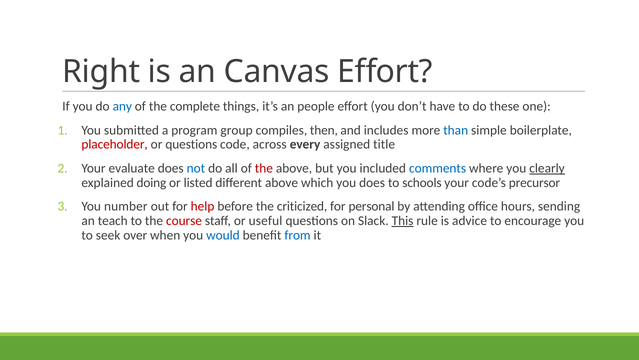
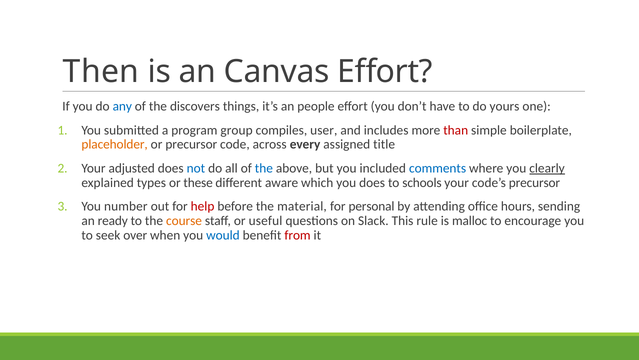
Right: Right -> Then (101, 72)
complete: complete -> discovers (195, 106)
these: these -> yours (505, 106)
then: then -> user (324, 130)
than colour: blue -> red (456, 130)
placeholder colour: red -> orange (115, 144)
or questions: questions -> precursor (191, 144)
evaluate: evaluate -> adjusted (132, 168)
the colour: red -> blue (264, 168)
doing: doing -> types (151, 182)
listed: listed -> these (198, 182)
different above: above -> aware (282, 182)
criticized: criticized -> material (302, 206)
teach: teach -> ready (113, 220)
course colour: red -> orange (184, 220)
This underline: present -> none (403, 220)
advice: advice -> malloc (470, 220)
from colour: blue -> red (298, 235)
